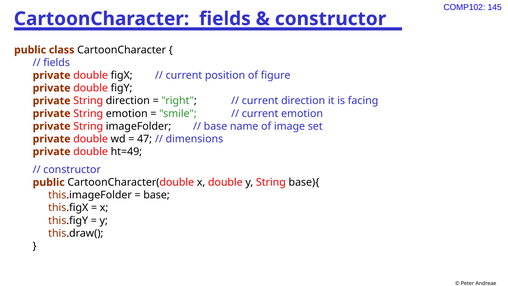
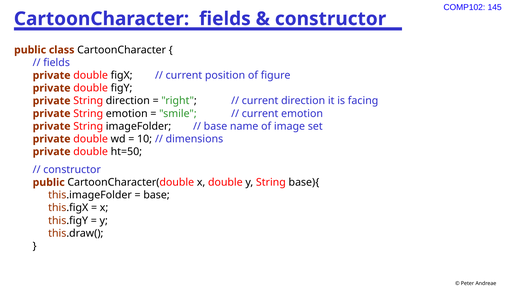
47: 47 -> 10 (145, 139)
ht=49: ht=49 -> ht=50 (126, 152)
